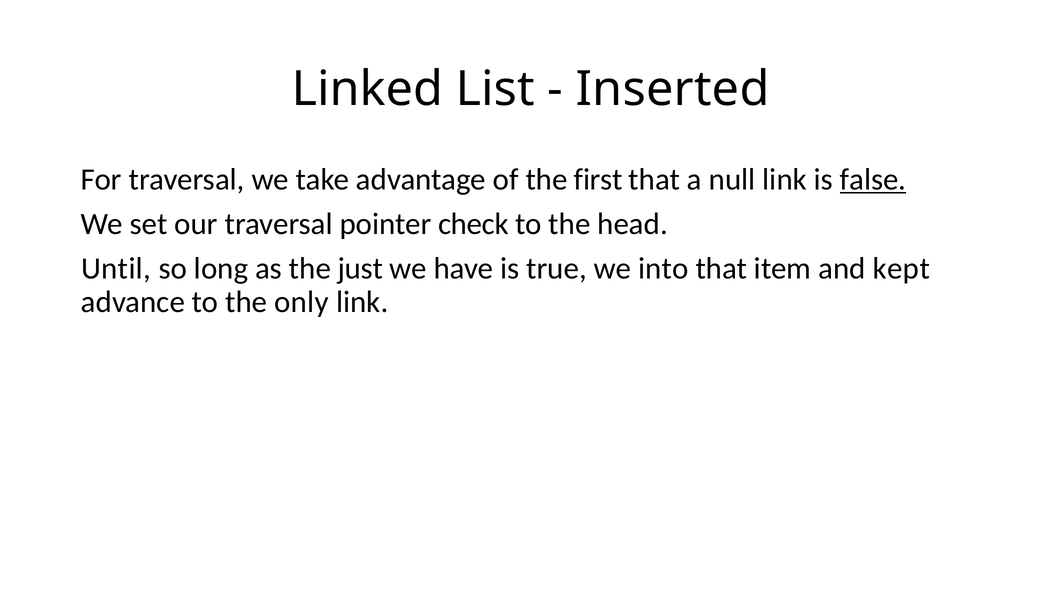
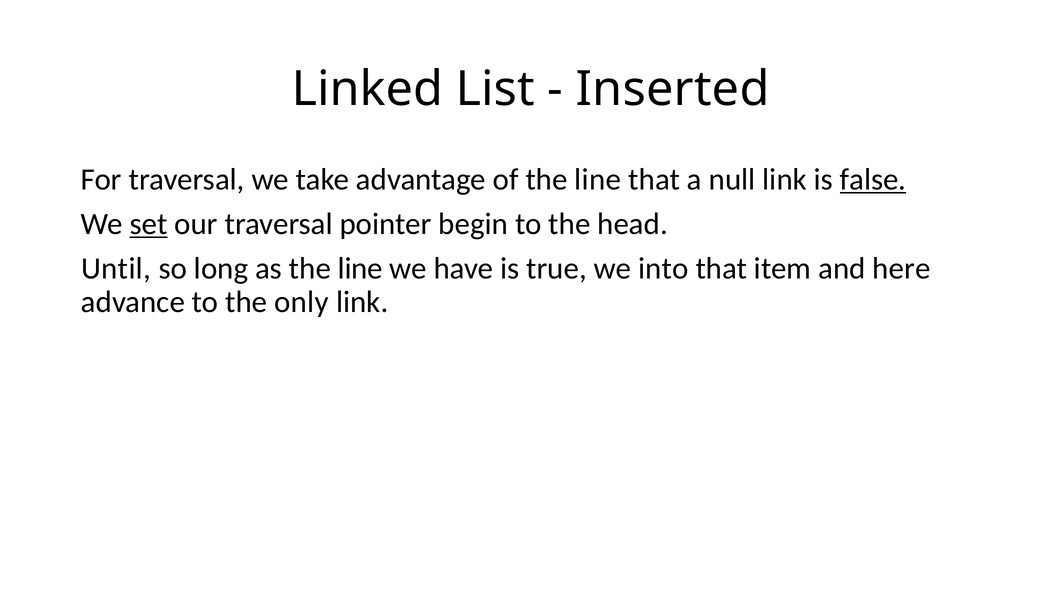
of the first: first -> line (598, 180)
set underline: none -> present (149, 224)
check: check -> begin (473, 224)
as the just: just -> line (360, 269)
kept: kept -> here (901, 269)
